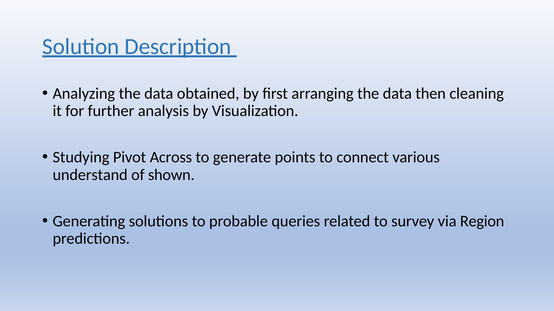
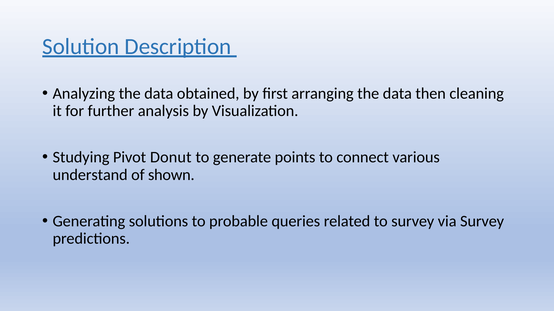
Across: Across -> Donut (171, 158)
via Region: Region -> Survey (482, 221)
